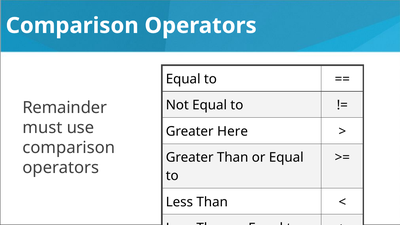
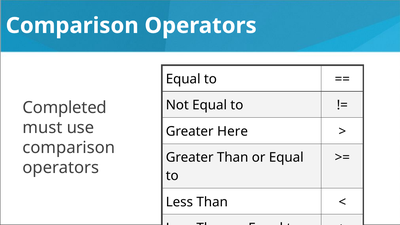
Remainder: Remainder -> Completed (65, 108)
